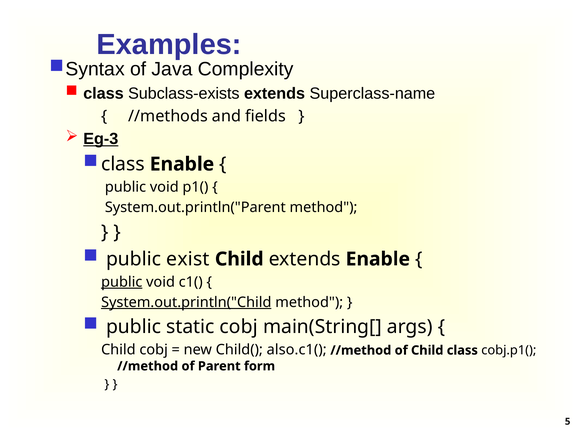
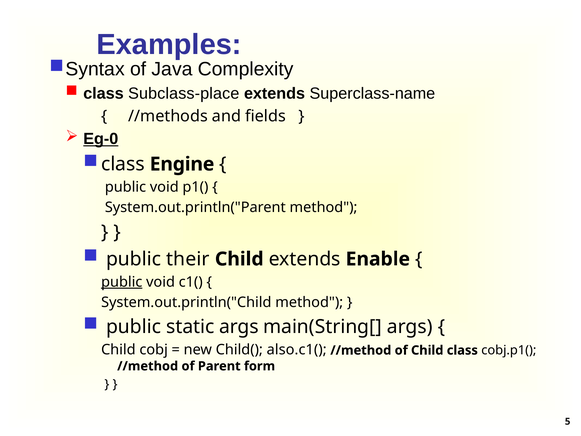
Subclass-exists: Subclass-exists -> Subclass-place (184, 93)
Eg-3: Eg-3 -> Eg-0 (101, 139)
class Enable: Enable -> Engine (182, 164)
exist: exist -> their (188, 259)
System.out.println("Child underline: present -> none (186, 302)
static cobj: cobj -> args (239, 327)
